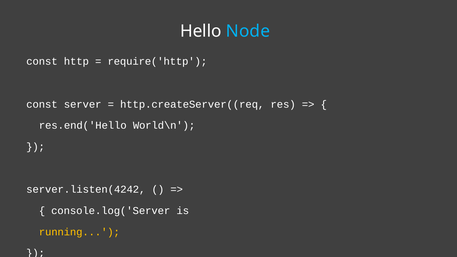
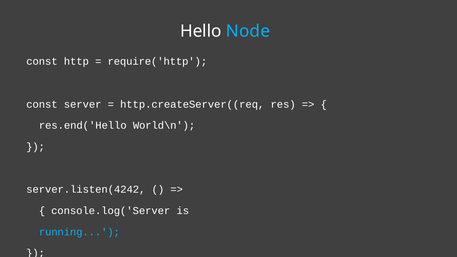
running colour: yellow -> light blue (79, 232)
